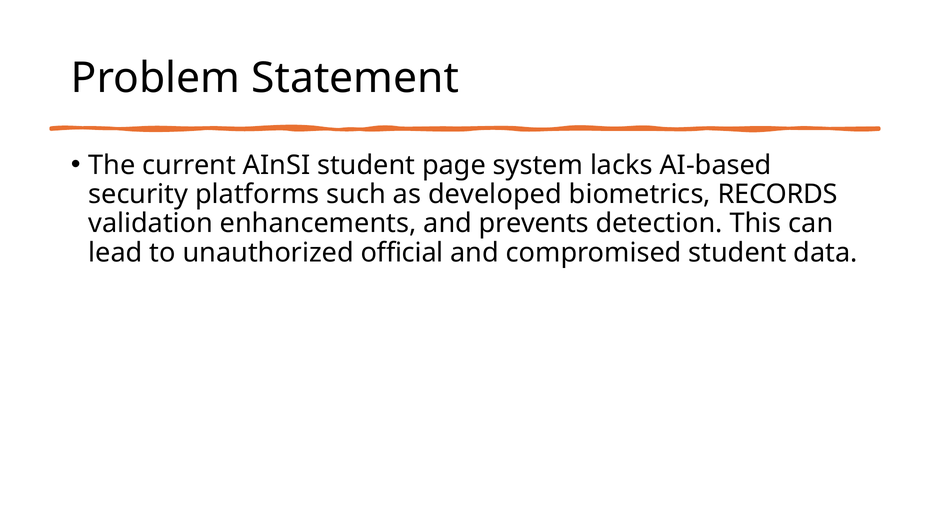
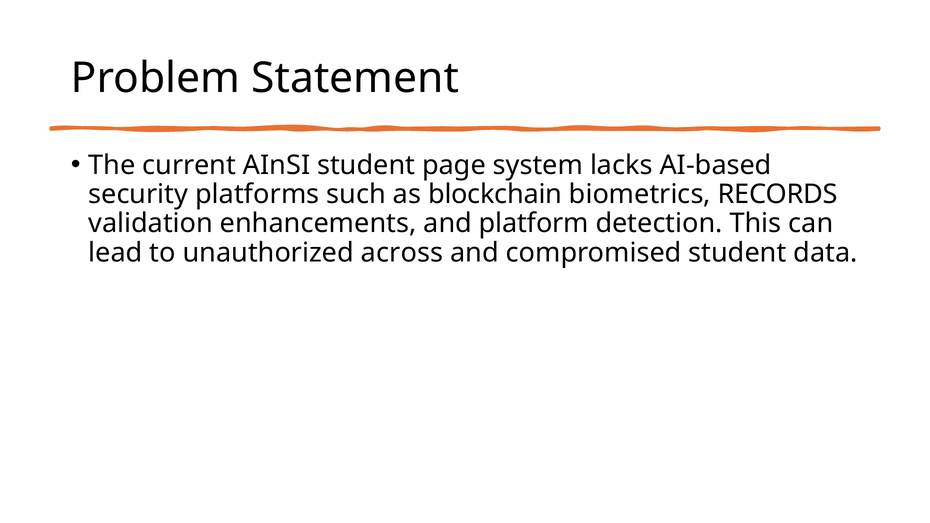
developed: developed -> blockchain (495, 194)
prevents: prevents -> platform (534, 224)
official: official -> across (402, 253)
